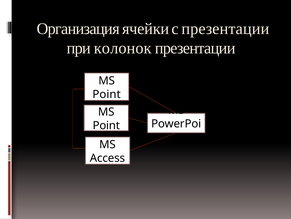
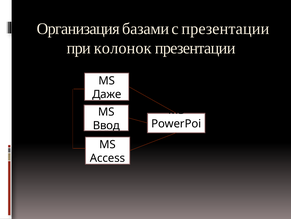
ячейки: ячейки -> базами (146, 29)
Point: Point -> Даже (107, 94)
Point: Point -> Ввод (106, 125)
